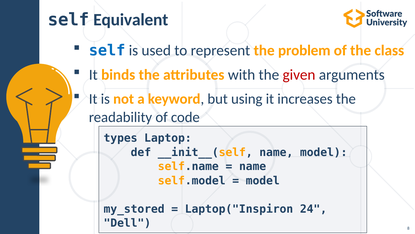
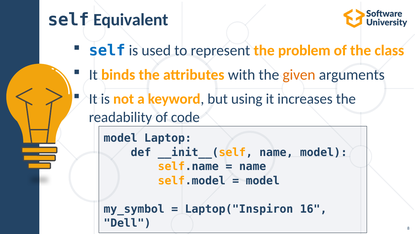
given colour: red -> orange (299, 75)
types: types -> model (121, 138)
my_stored: my_stored -> my_symbol (134, 209)
24: 24 -> 16 (313, 209)
